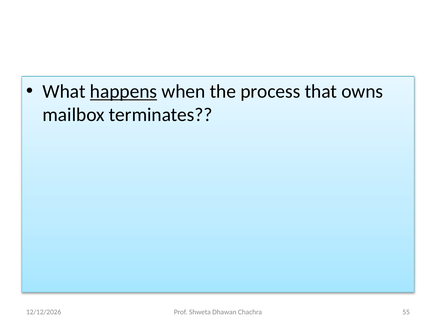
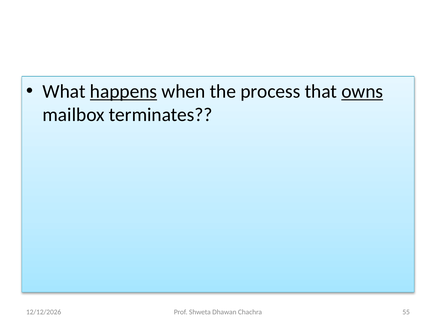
owns underline: none -> present (362, 91)
